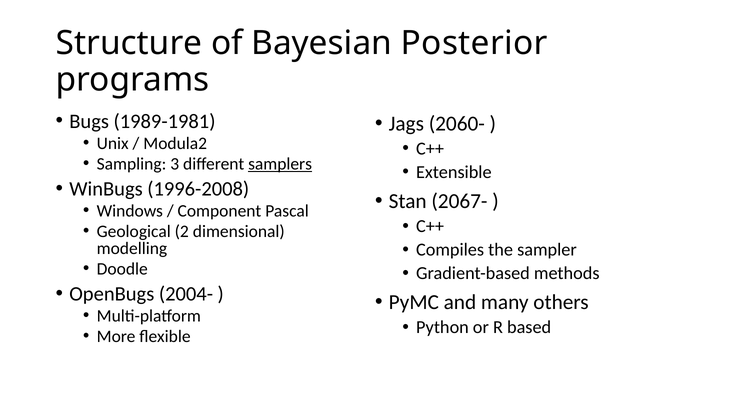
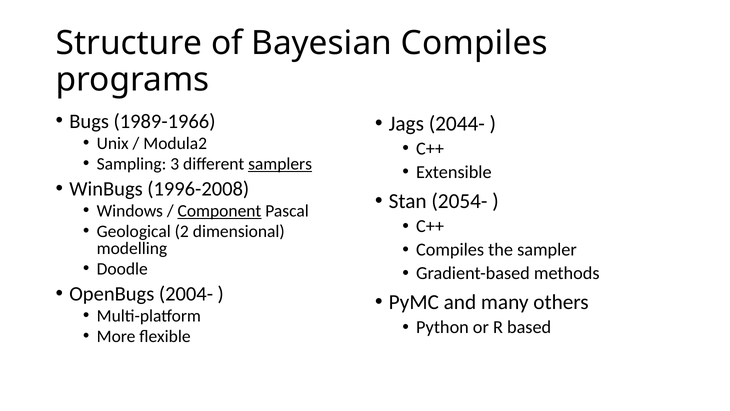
Bayesian Posterior: Posterior -> Compiles (474, 43)
1989-1981: 1989-1981 -> 1989-1966 (165, 121)
2060-: 2060- -> 2044- (457, 123)
2067-: 2067- -> 2054- (459, 201)
Component underline: none -> present (219, 211)
